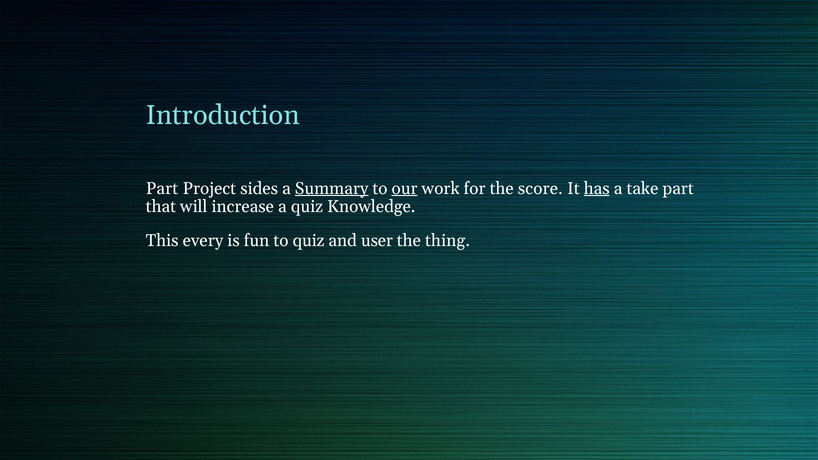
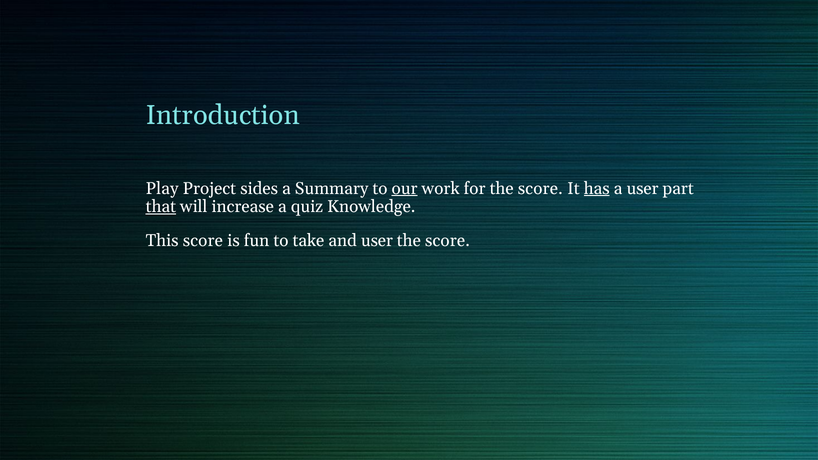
Part: Part -> Play (162, 188)
Summary underline: present -> none (332, 188)
a take: take -> user (643, 188)
that underline: none -> present (161, 207)
This every: every -> score (203, 241)
to quiz: quiz -> take (308, 241)
thing: thing -> score (447, 241)
